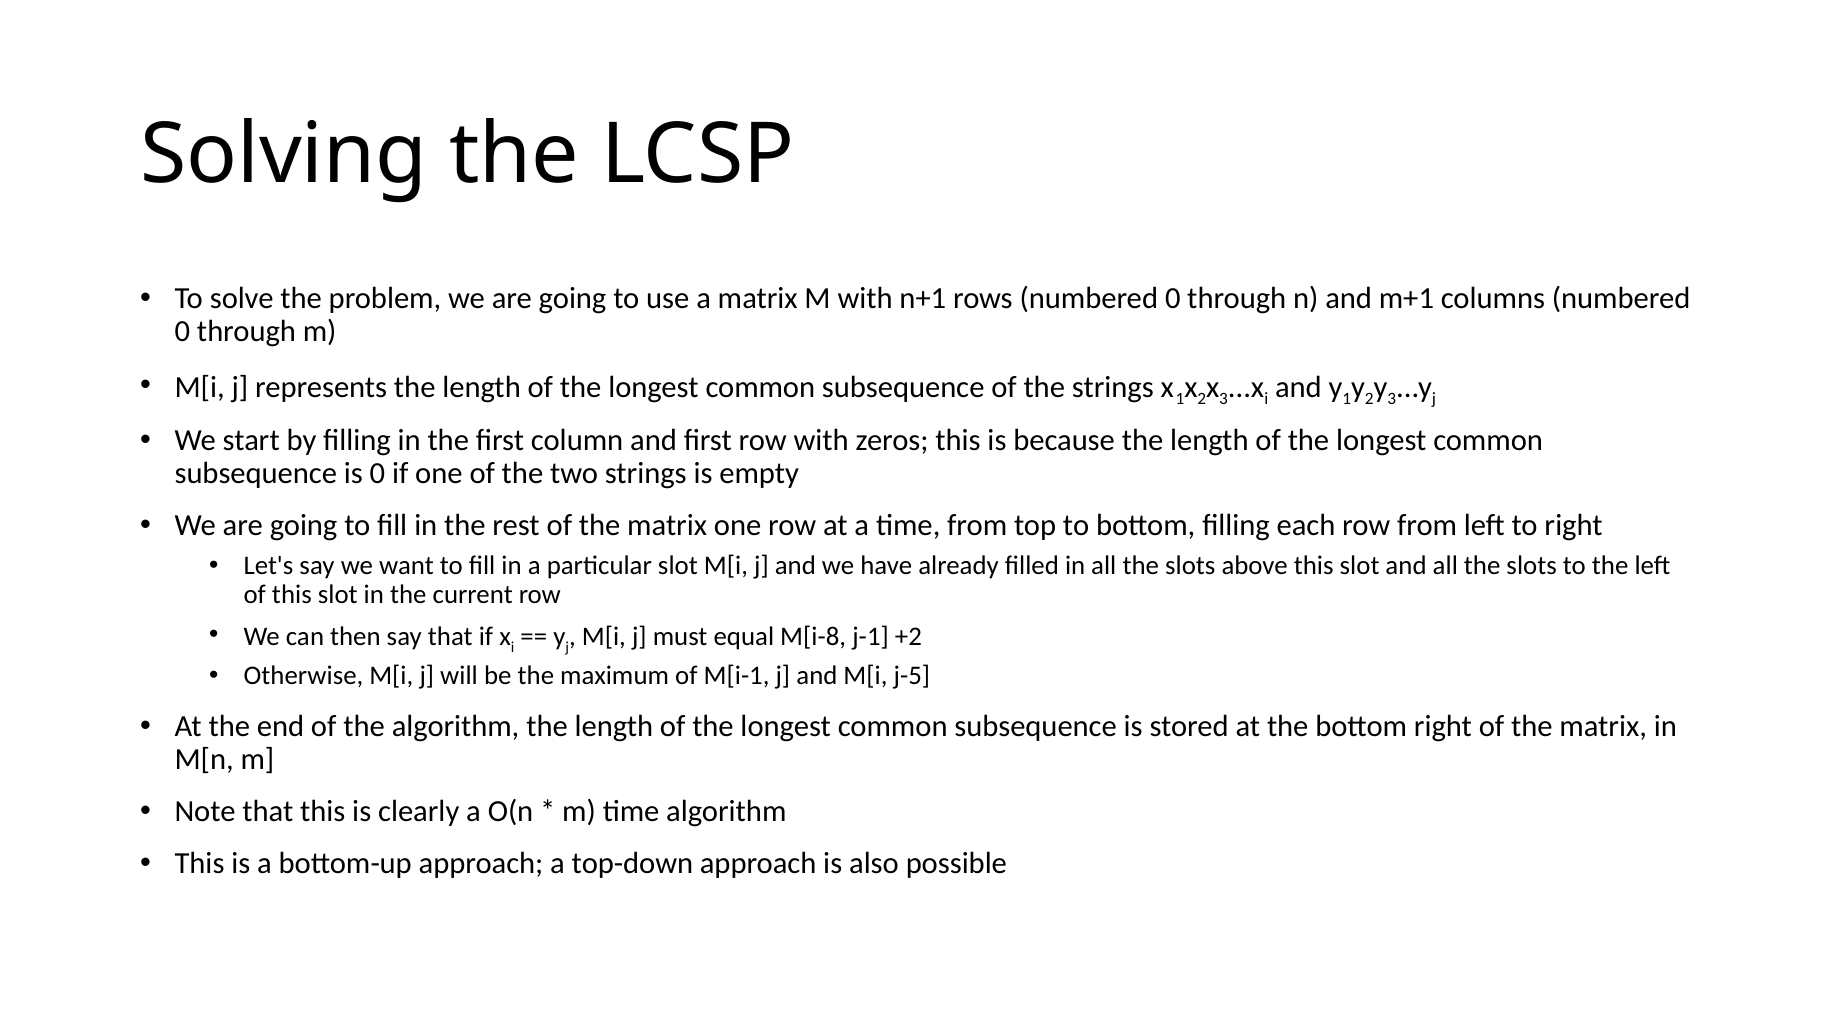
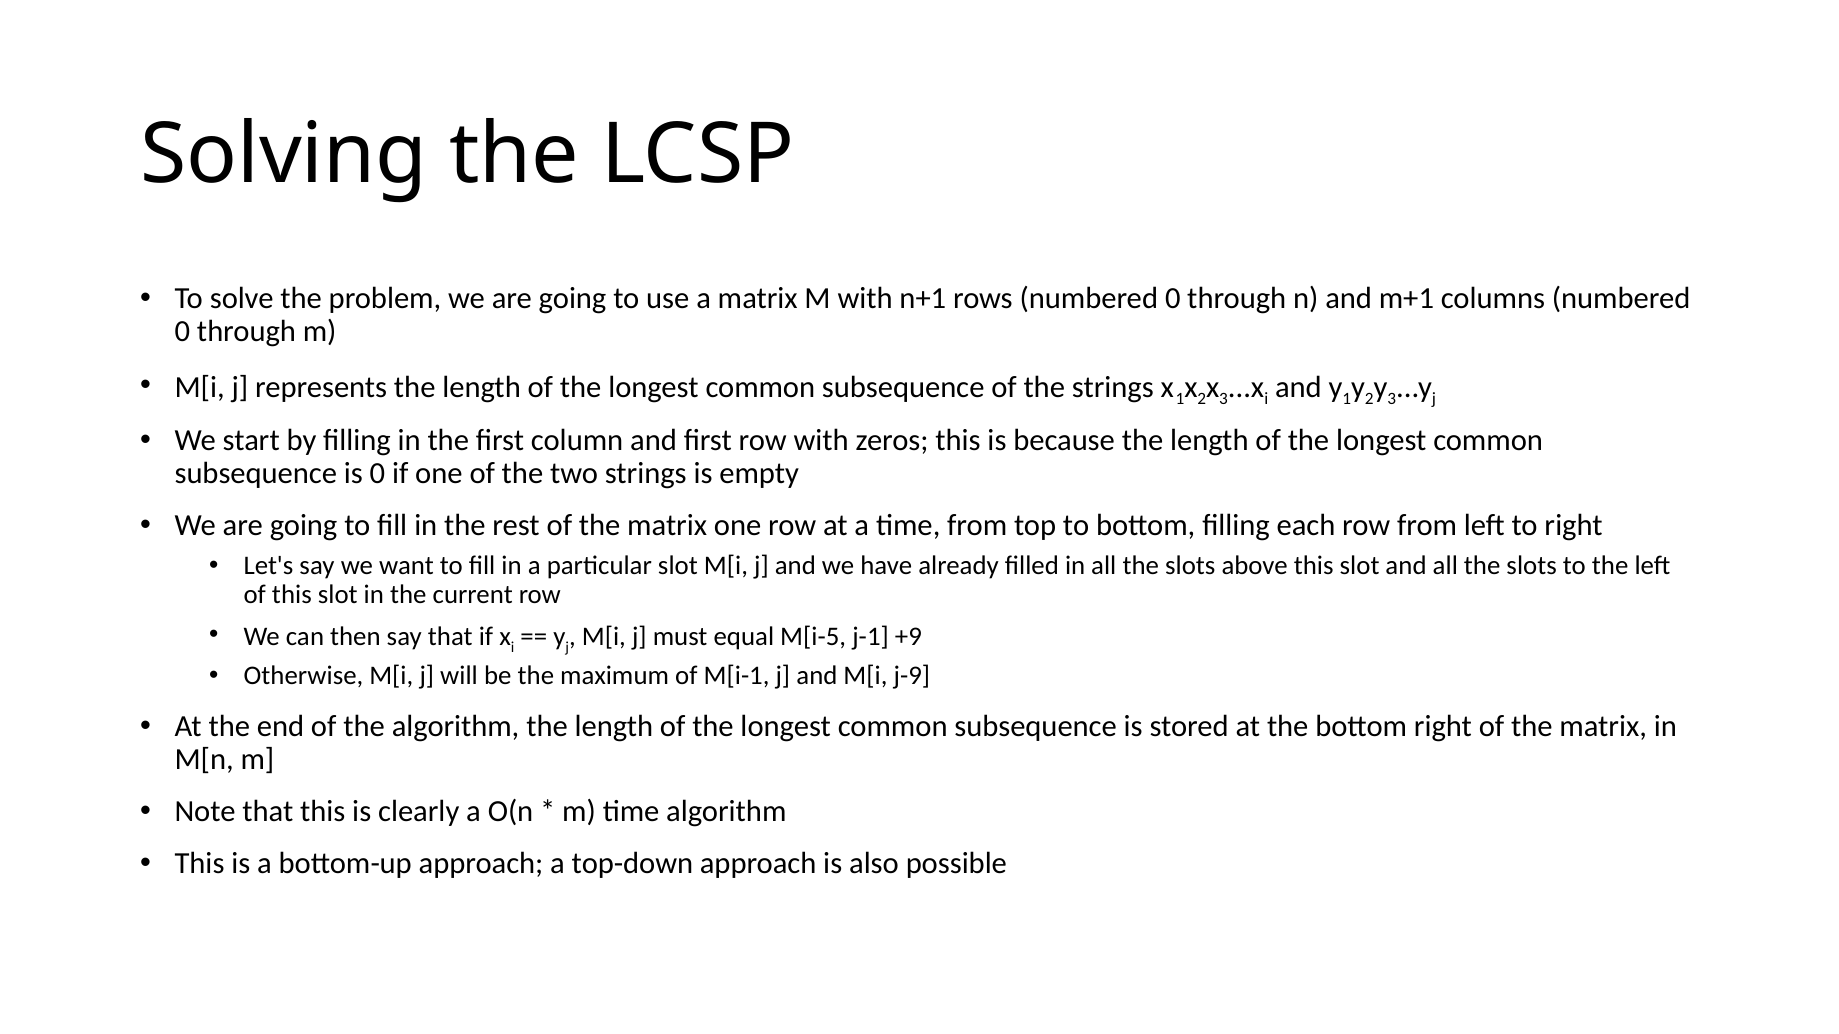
M[i-8: M[i-8 -> M[i-5 (813, 637)
+2: +2 -> +9 (908, 637)
j-5: j-5 -> j-9 (912, 676)
